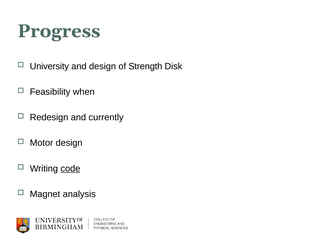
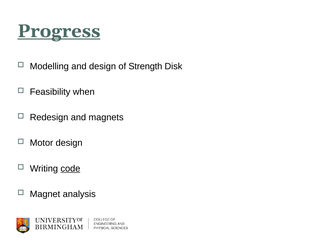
Progress underline: none -> present (59, 31)
University: University -> Modelling (49, 66)
currently: currently -> magnets (106, 117)
